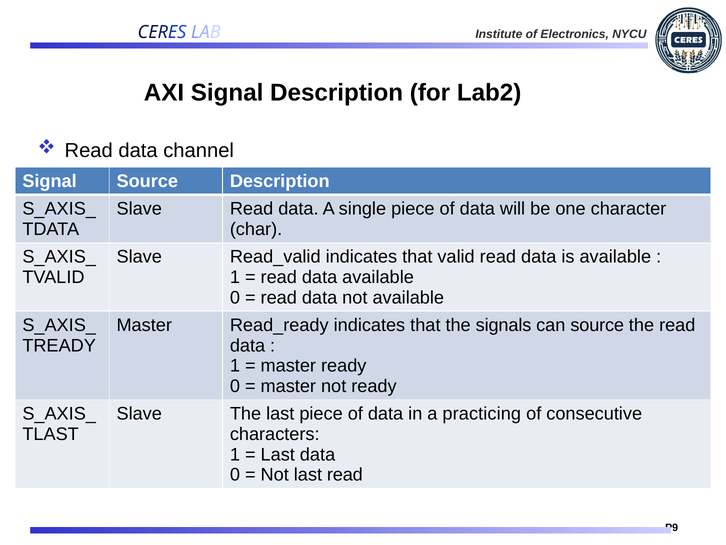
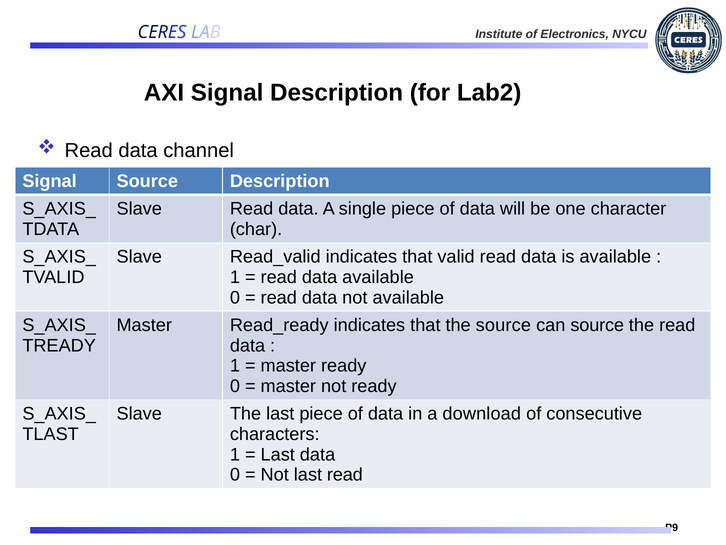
the signals: signals -> source (503, 325)
practicing: practicing -> download (482, 414)
